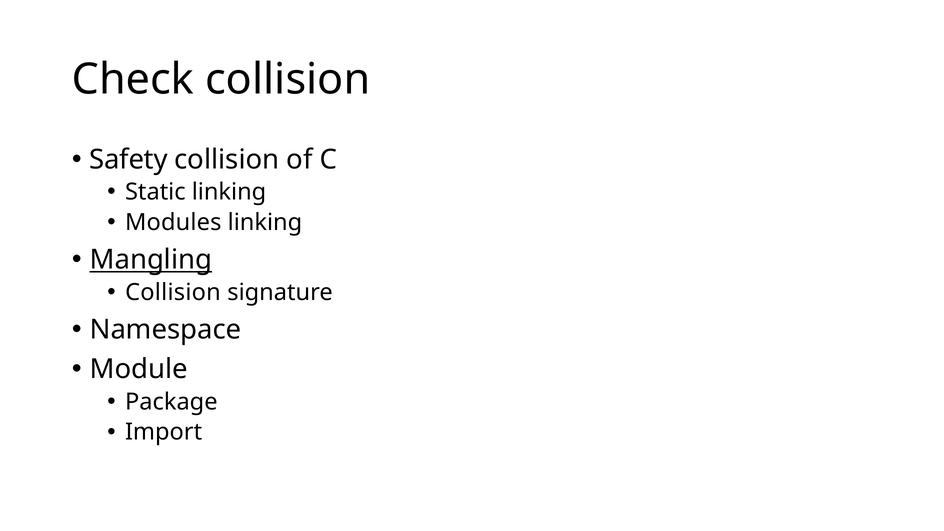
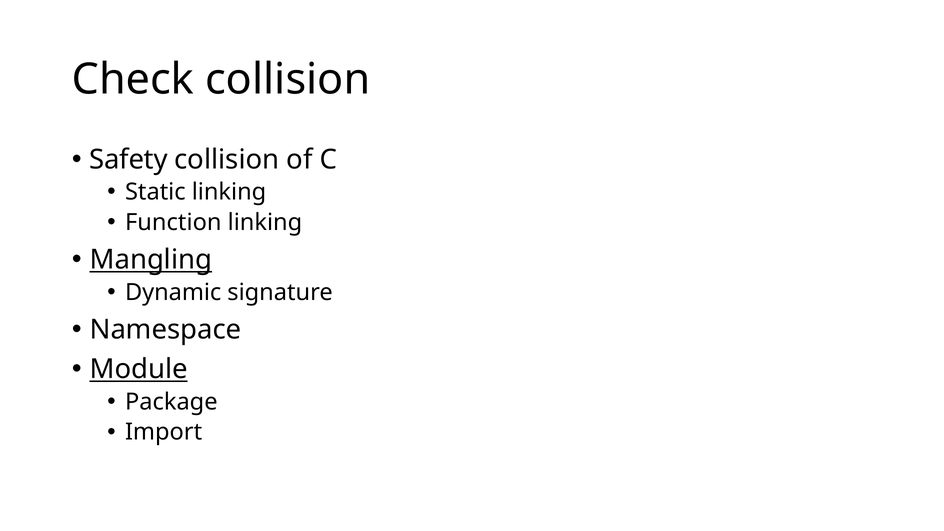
Modules: Modules -> Function (173, 222)
Collision: Collision -> Dynamic (173, 292)
Module underline: none -> present (139, 369)
